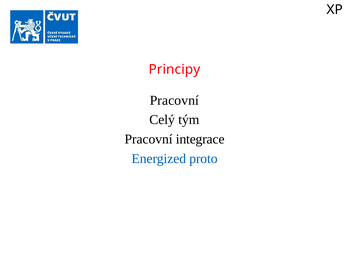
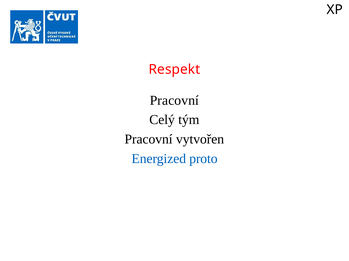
Principy: Principy -> Respekt (174, 70)
integrace: integrace -> vytvořen (200, 140)
